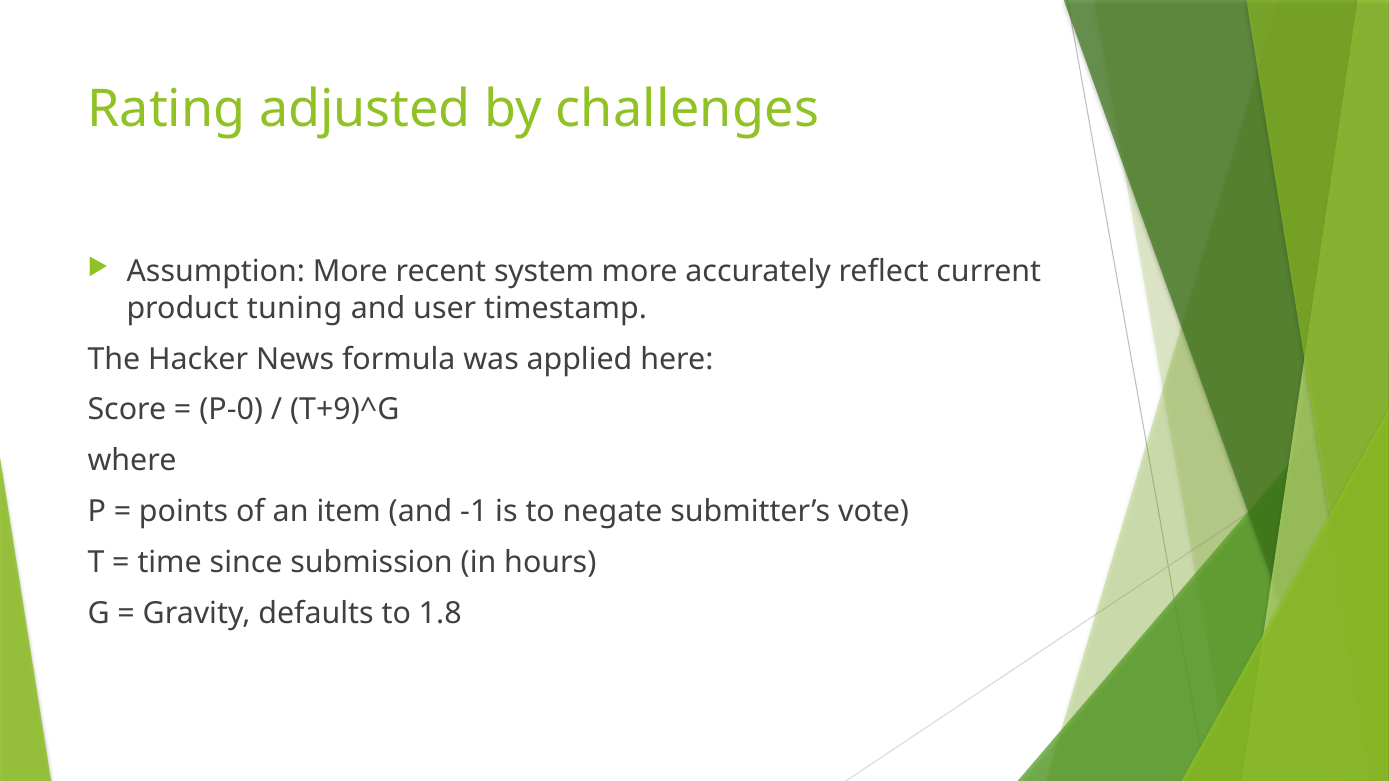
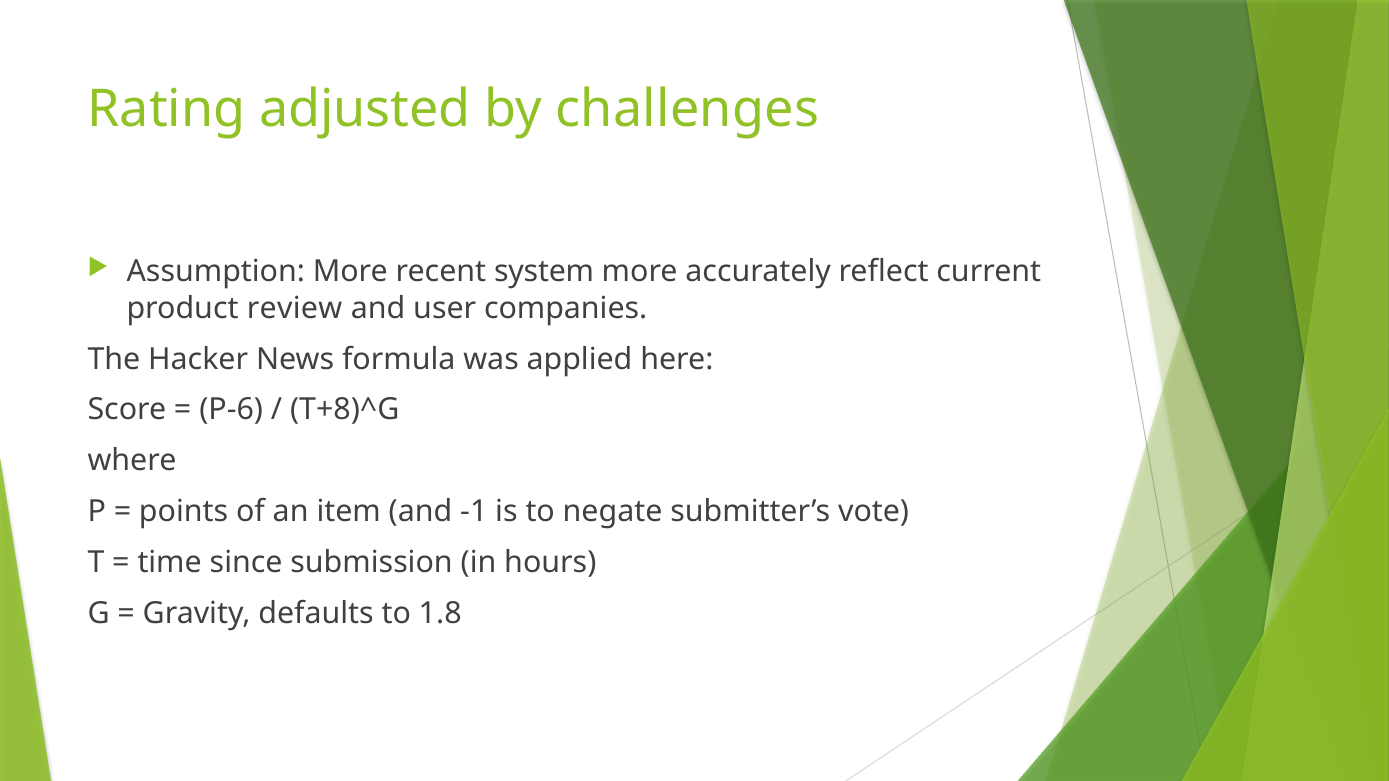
tuning: tuning -> review (295, 308)
timestamp: timestamp -> companies (566, 308)
P-0: P-0 -> P-6 (231, 410)
T+9)^G: T+9)^G -> T+8)^G (345, 410)
